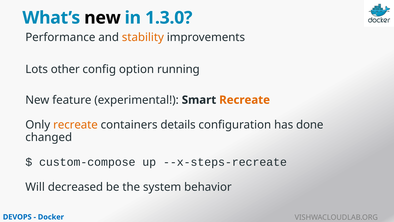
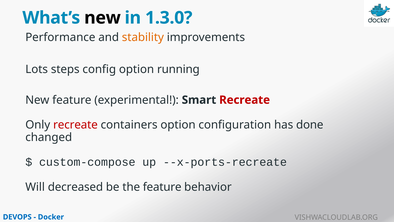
other: other -> steps (65, 69)
Recreate colour: orange -> red (245, 100)
recreate colour: orange -> red (75, 125)
containers details: details -> option (178, 125)
--x-steps-recreate: --x-steps-recreate -> --x-ports-recreate (225, 162)
the system: system -> feature (162, 187)
